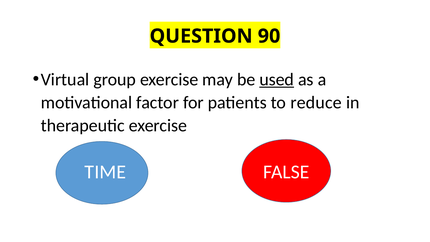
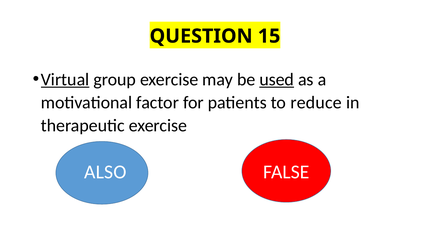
90: 90 -> 15 (269, 36)
Virtual underline: none -> present (65, 79)
TIME: TIME -> ALSO (105, 172)
